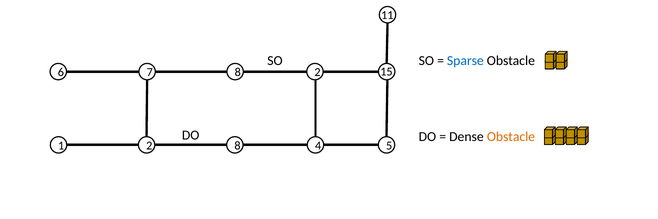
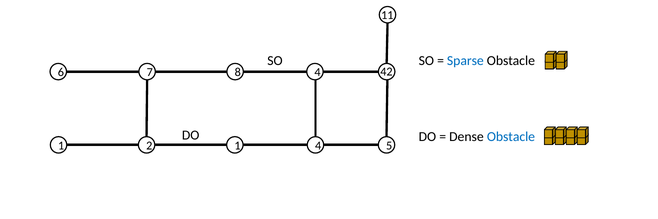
8 2: 2 -> 4 (318, 73)
15: 15 -> 42 (387, 72)
Obstacle colour: orange -> blue (511, 137)
2 8: 8 -> 1 (237, 146)
